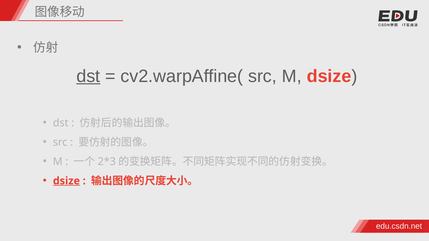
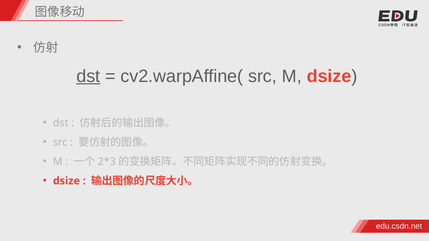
dsize underline: present -> none (66, 181)
